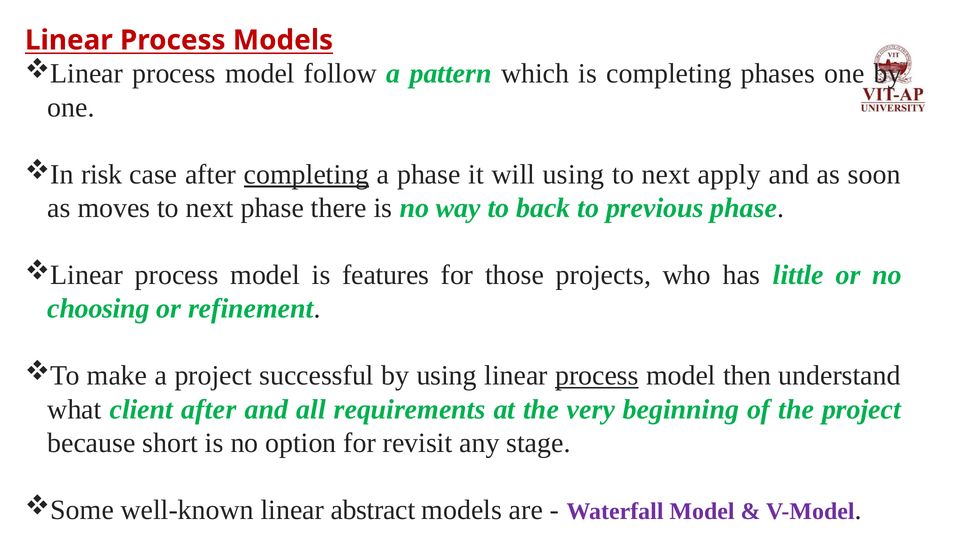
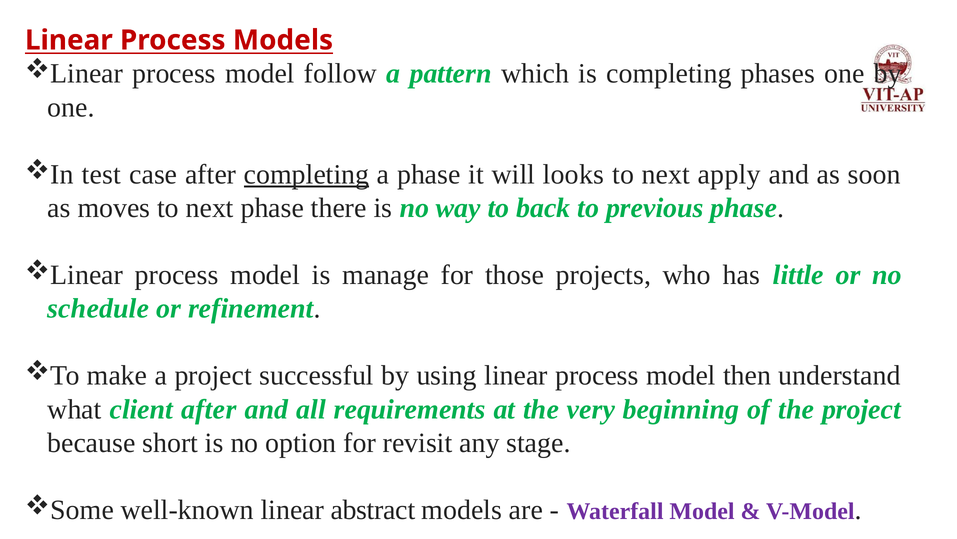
risk: risk -> test (101, 174)
will using: using -> looks (574, 174)
features: features -> manage (386, 275)
choosing: choosing -> schedule (98, 308)
process underline: present -> none (597, 375)
